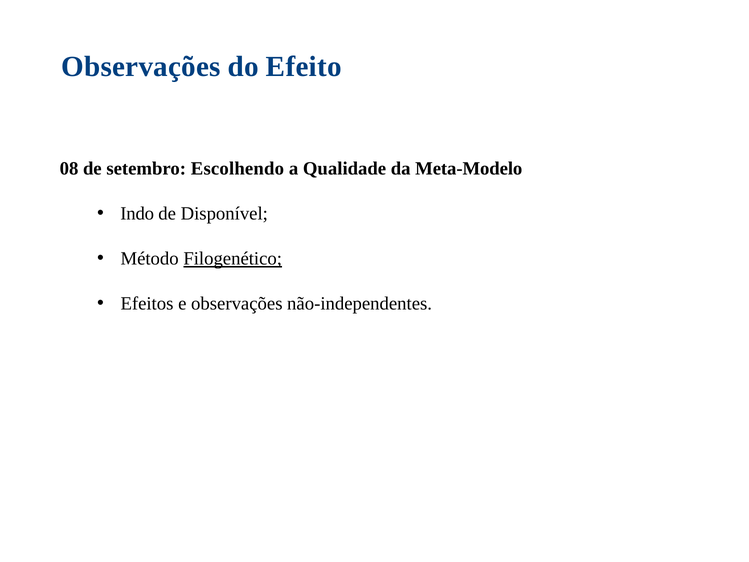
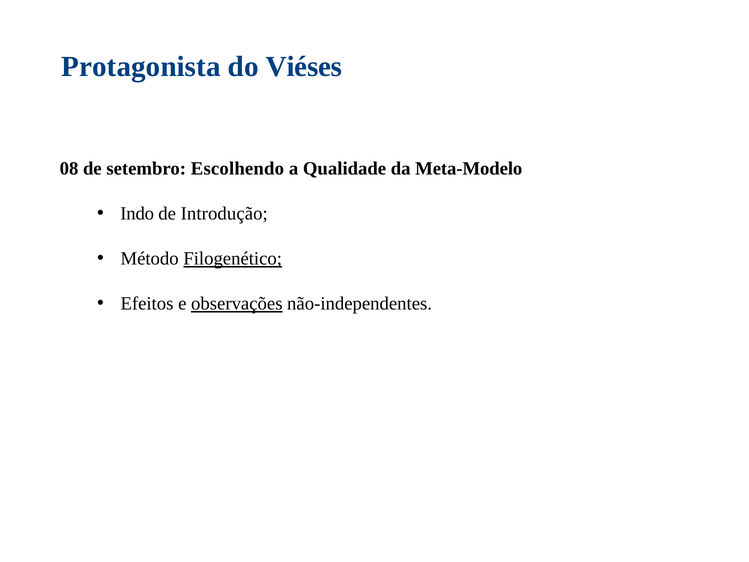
Observações: Observações -> Protagonista (141, 67)
Efeito: Efeito -> Viéses (304, 67)
Disponível: Disponível -> Introdução (224, 214)
observações underline: none -> present (237, 304)
